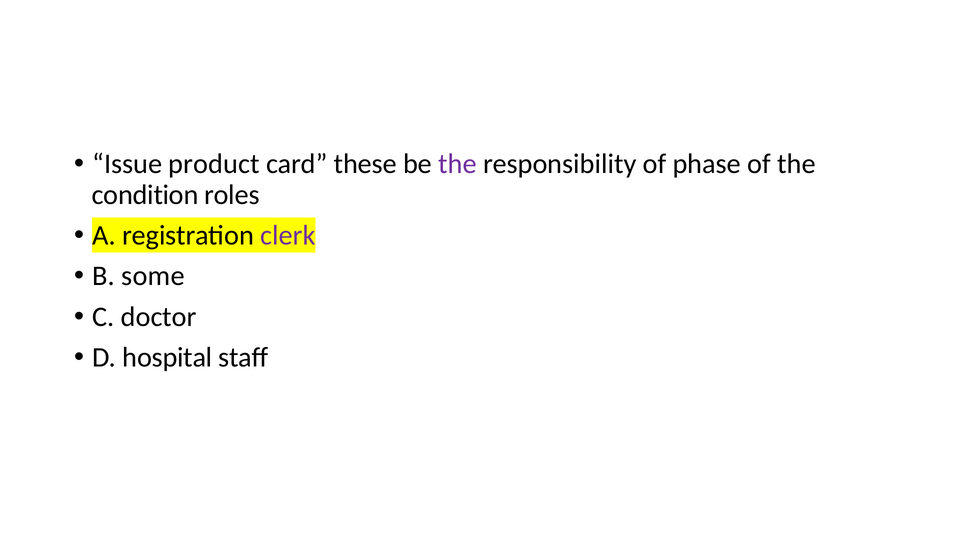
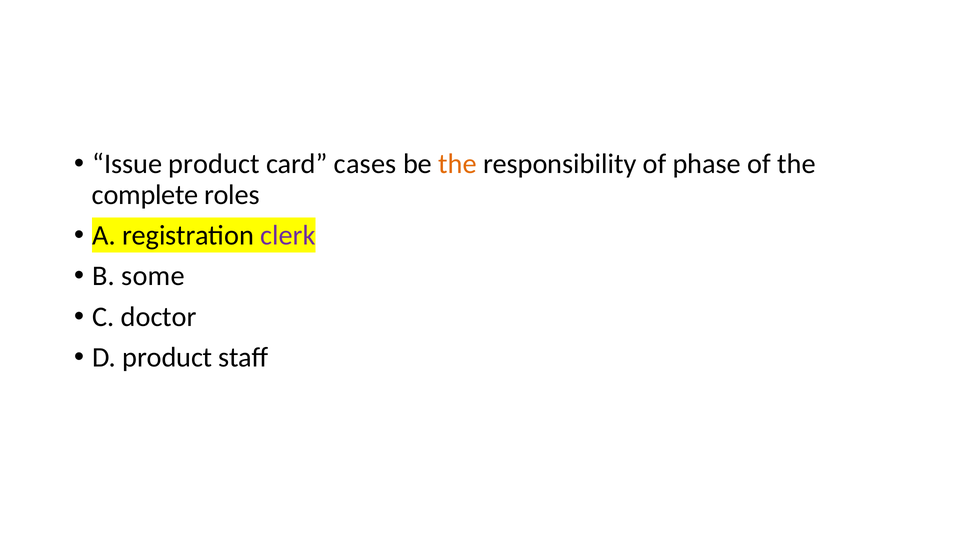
these: these -> cases (365, 164)
the colour: purple -> orange (458, 164)
condition: condition -> complete (145, 195)
D hospital: hospital -> product (167, 358)
